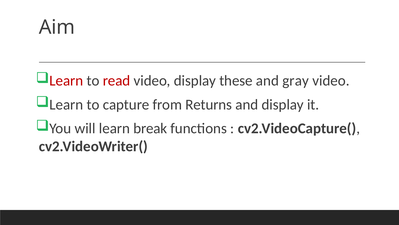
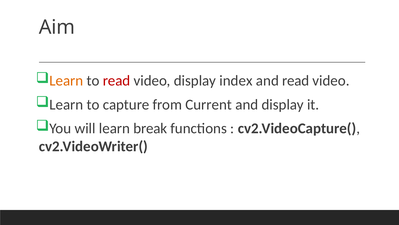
Learn colour: red -> orange (66, 81)
these: these -> index (236, 81)
and gray: gray -> read (296, 81)
Returns: Returns -> Current (209, 104)
